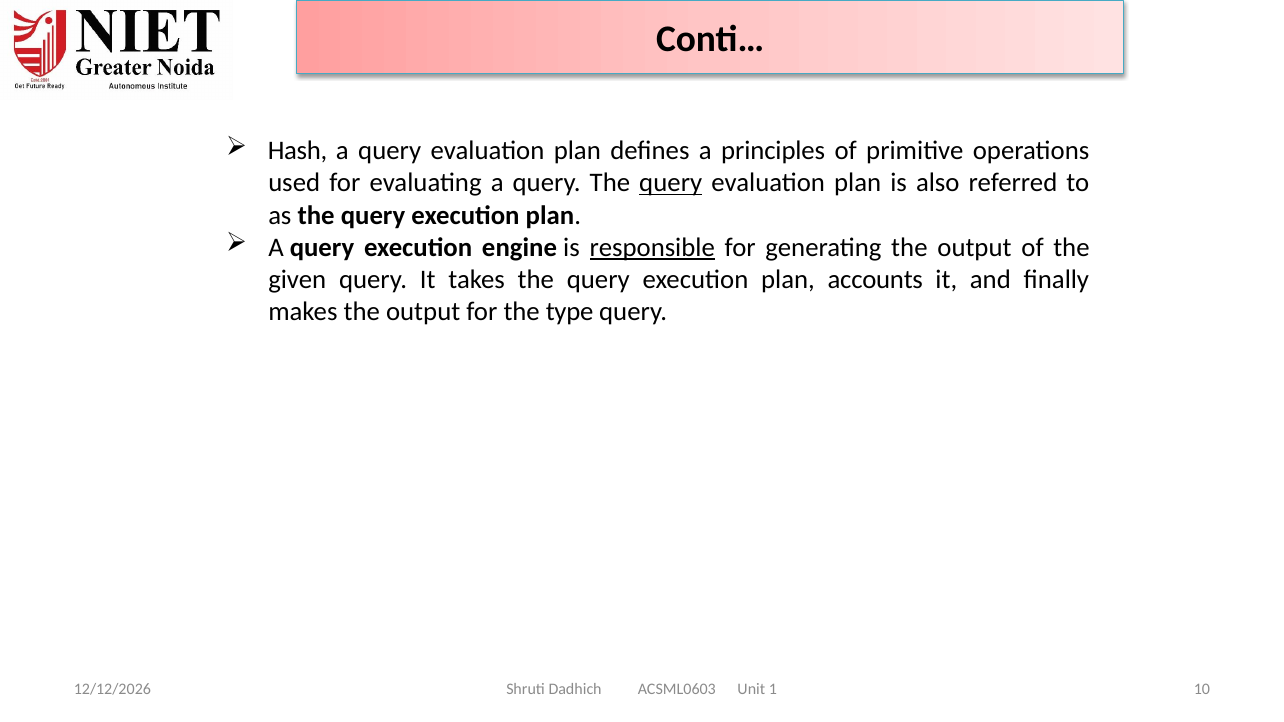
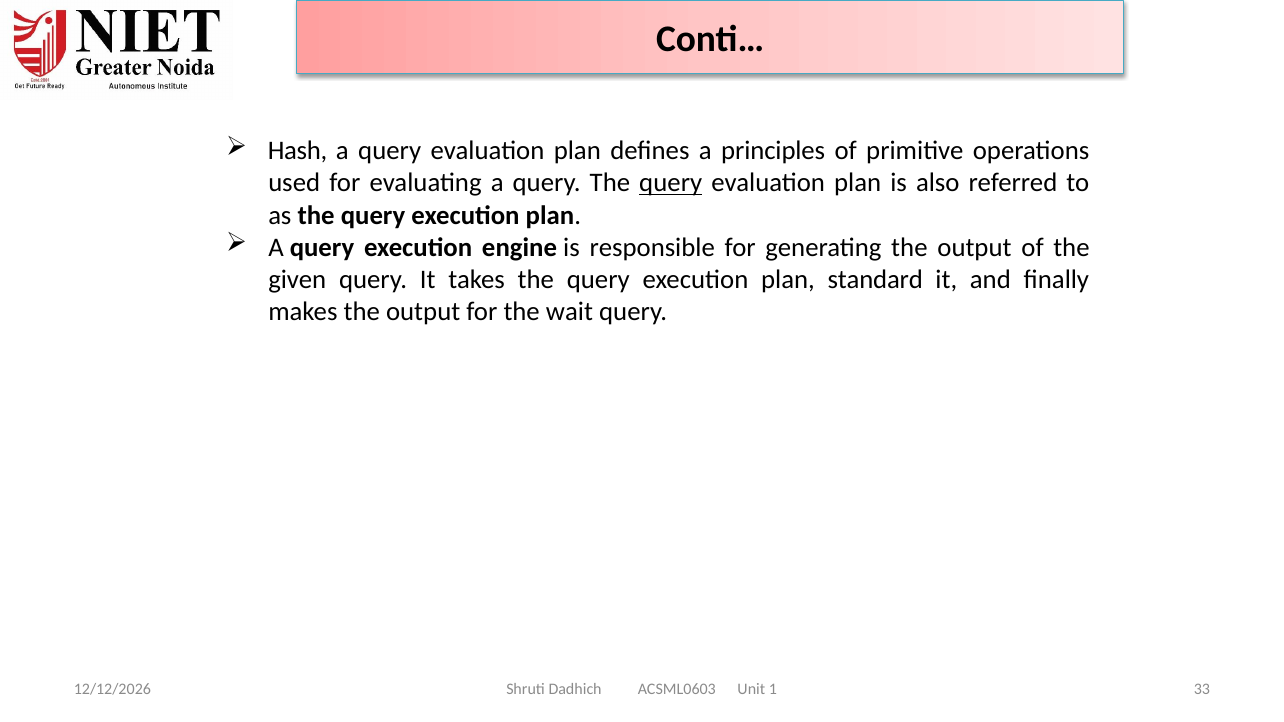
responsible underline: present -> none (652, 247)
accounts: accounts -> standard (875, 279)
type: type -> wait (569, 312)
10: 10 -> 33 (1202, 690)
